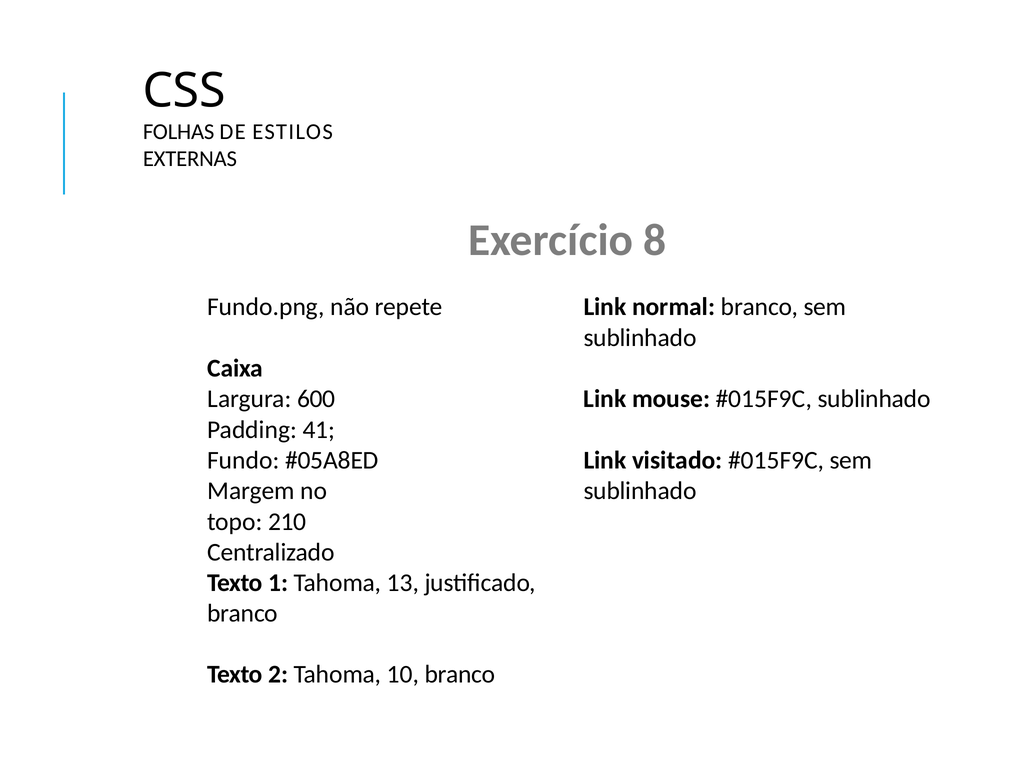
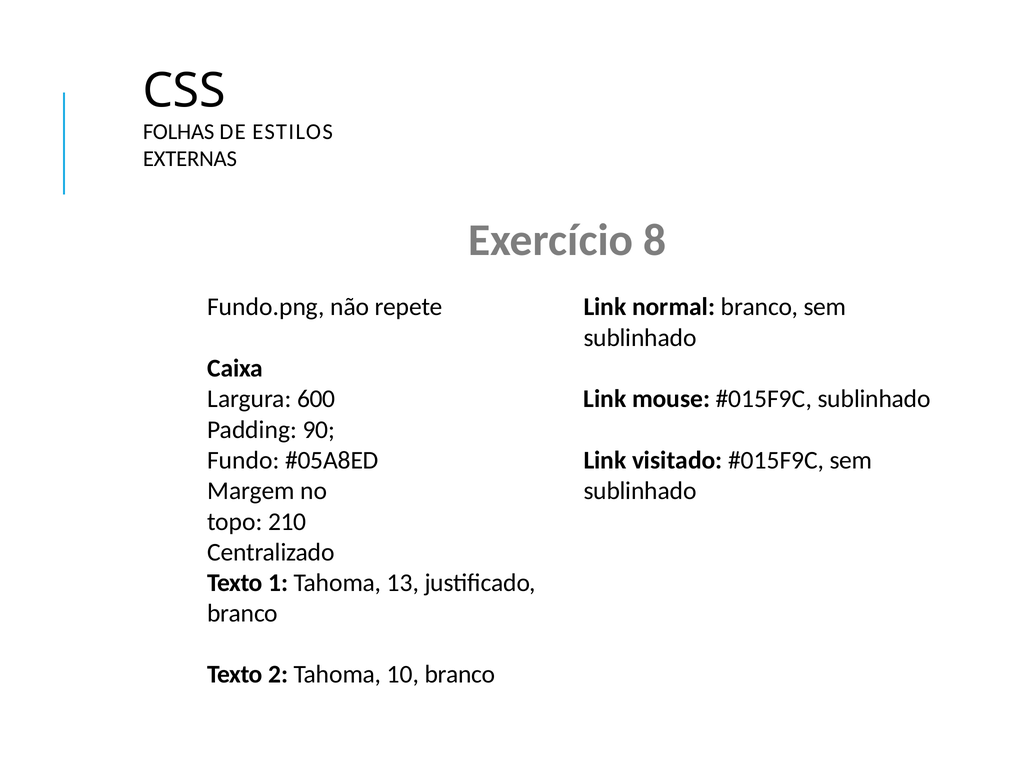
41: 41 -> 90 (319, 430)
